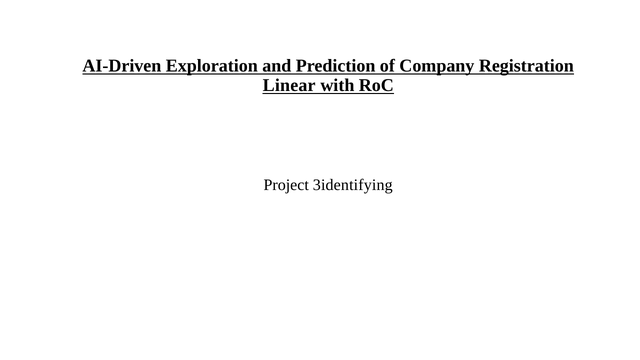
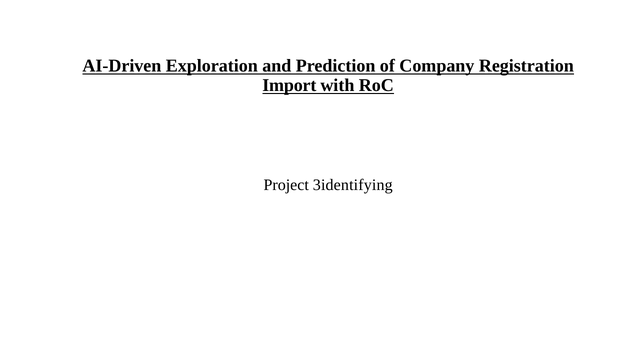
Linear: Linear -> Import (289, 86)
